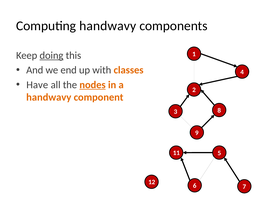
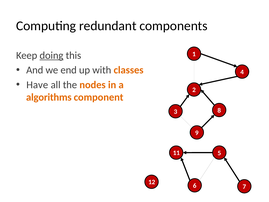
Computing handwavy: handwavy -> redundant (108, 26)
nodes underline: present -> none (93, 85)
handwavy: handwavy -> algorithms (49, 97)
